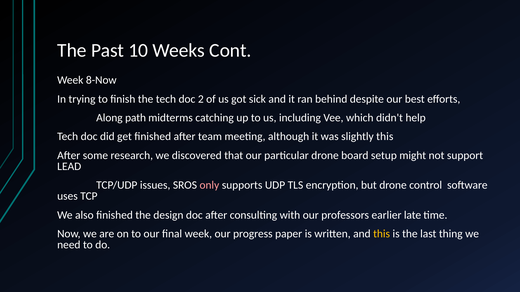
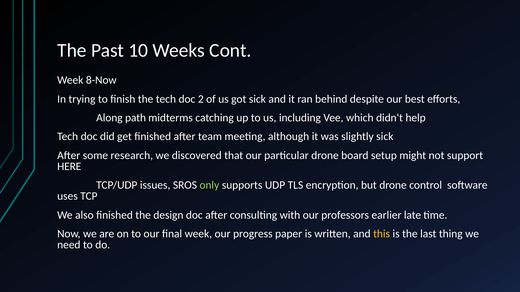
slightly this: this -> sick (385, 137)
LEAD: LEAD -> HERE (69, 167)
only colour: pink -> light green (209, 186)
